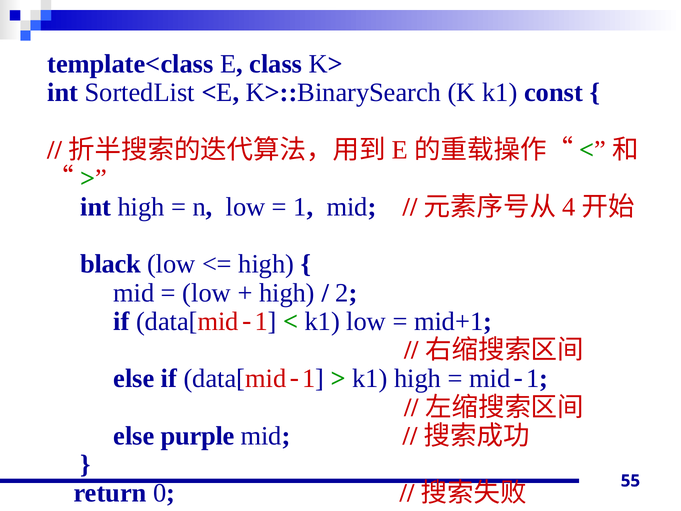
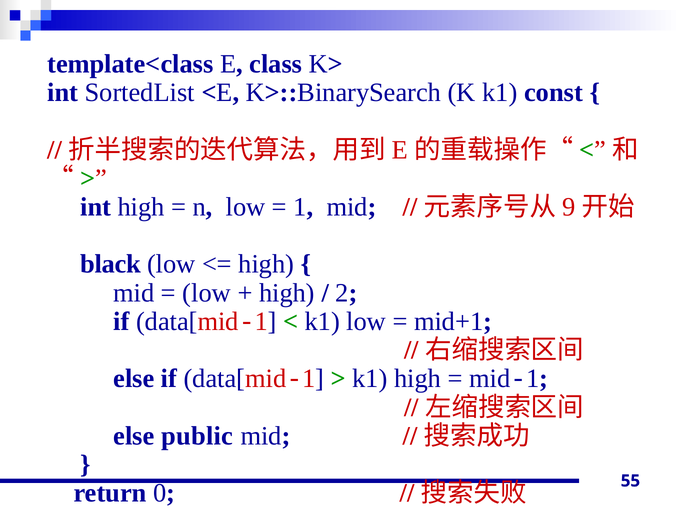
4: 4 -> 9 (569, 207)
purple: purple -> public (197, 436)
